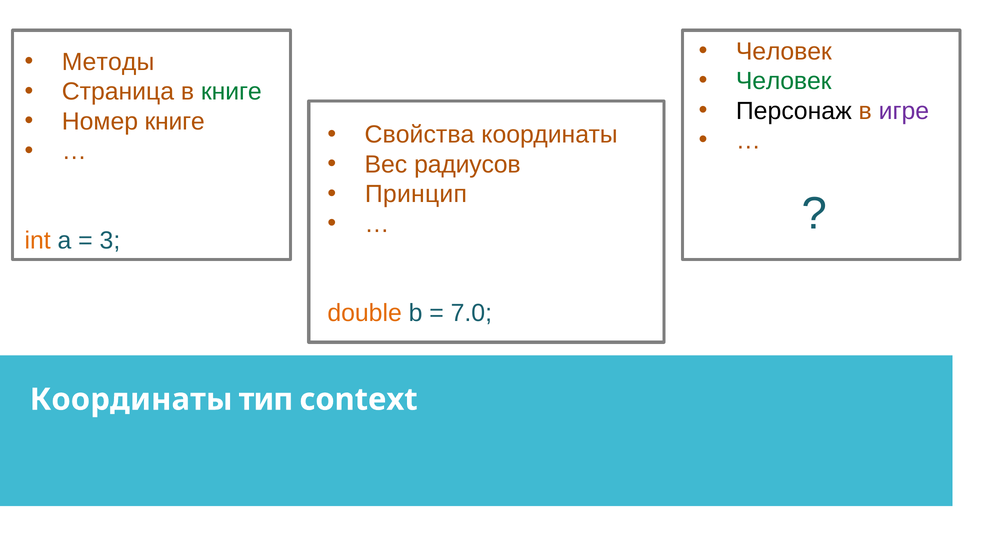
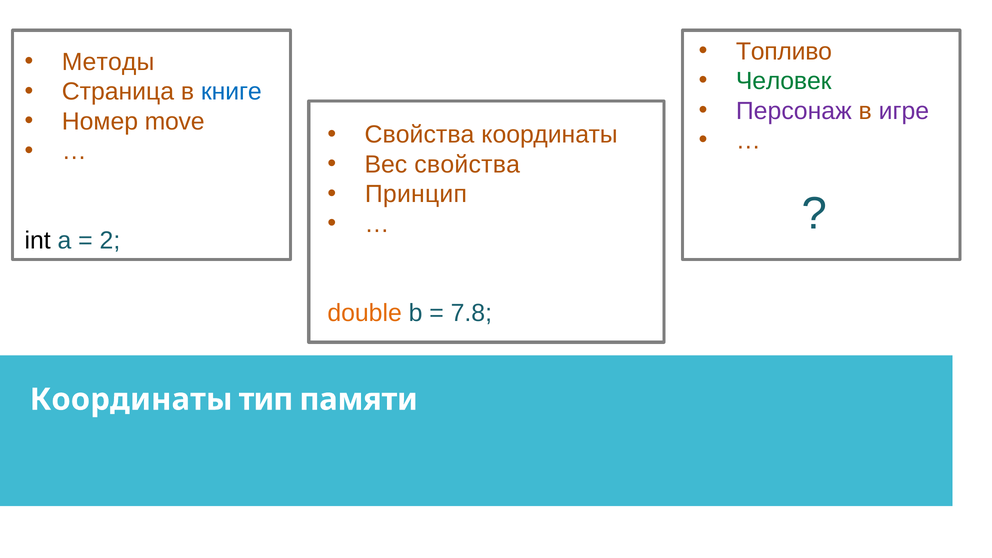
Человек: Человек -> Топливо (784, 51)
книге colour: green -> blue (231, 92)
Персонаж colour: black -> purple (794, 111)
Номер книге: книге -> move (175, 121)
Вес радиусов: радиусов -> свойства (467, 164)
int colour: orange -> black (38, 240)
3: 3 -> 2 (110, 240)
7.0: 7.0 -> 7.8 (471, 313)
context: context -> памяти (359, 400)
